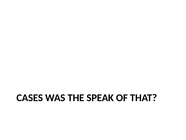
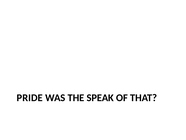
CASES: CASES -> PRIDE (30, 97)
